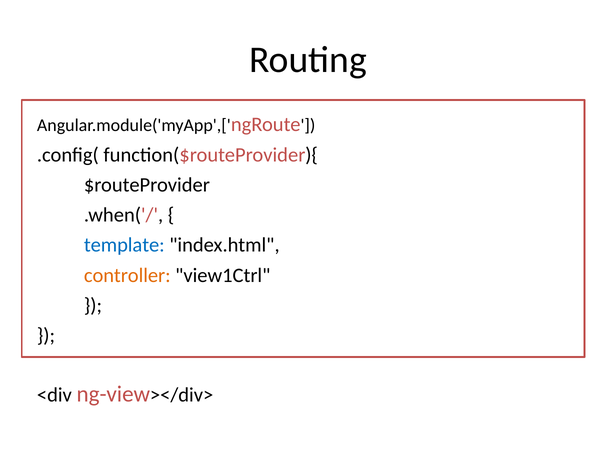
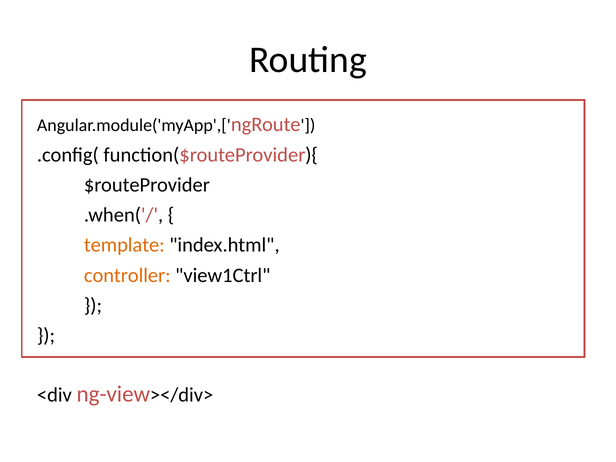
template colour: blue -> orange (124, 245)
